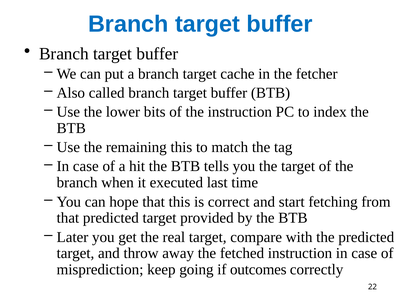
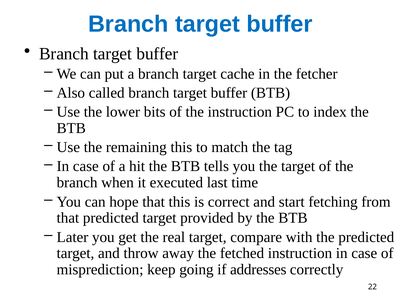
outcomes: outcomes -> addresses (258, 269)
